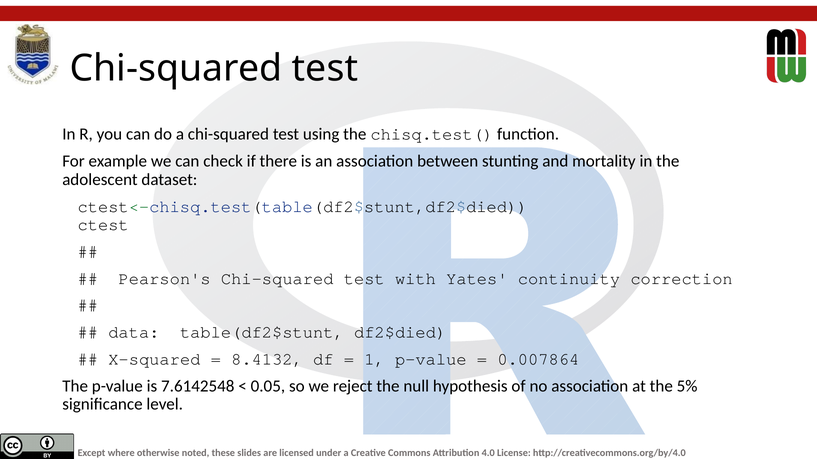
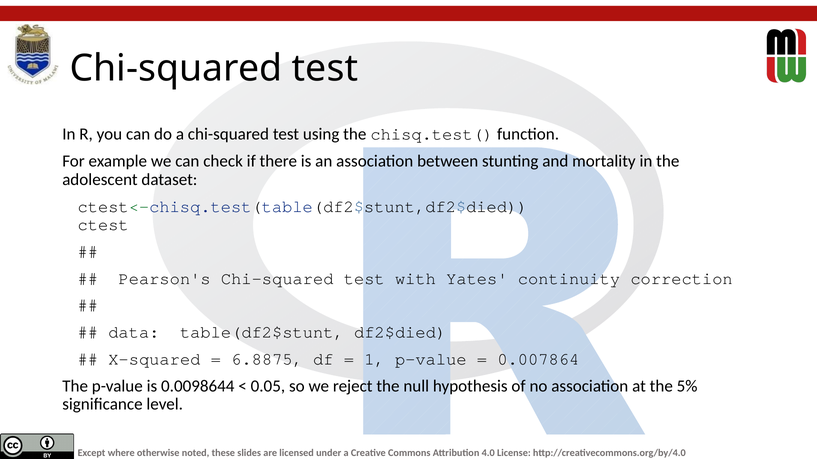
8.4132: 8.4132 -> 6.8875 (267, 360)
7.6142548: 7.6142548 -> 0.0098644 (198, 386)
